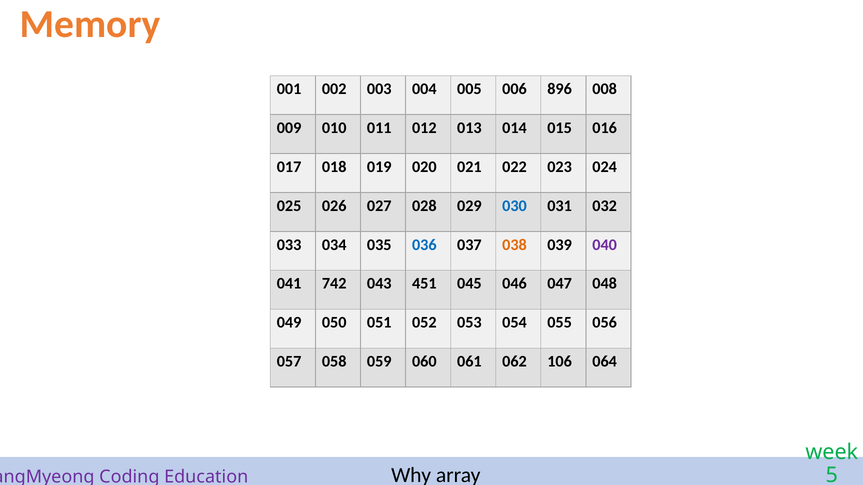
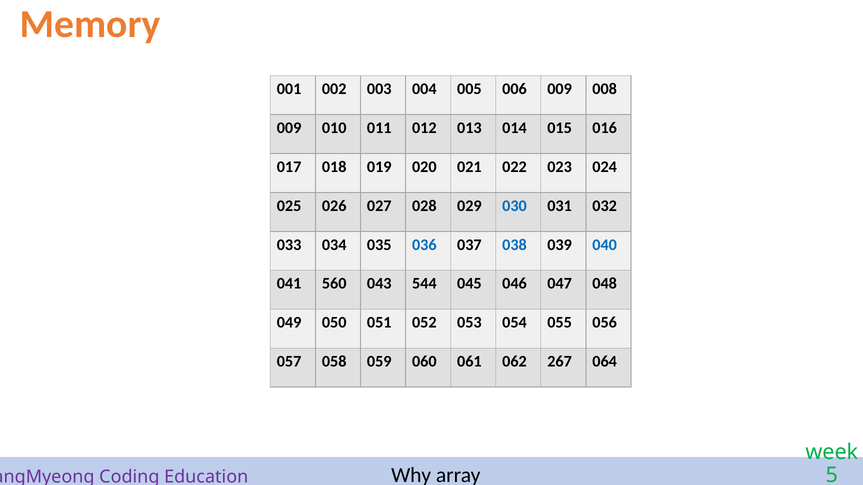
006 896: 896 -> 009 (560, 89)
038 colour: orange -> blue (514, 245)
040 colour: purple -> blue (605, 245)
742: 742 -> 560 (334, 284)
451: 451 -> 544 (424, 284)
106: 106 -> 267 (560, 362)
